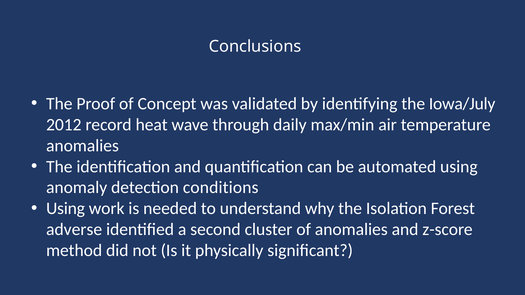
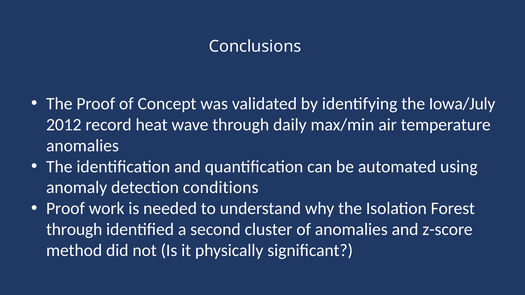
Using: Using -> Proof (65, 209)
adverse: adverse -> through (74, 230)
